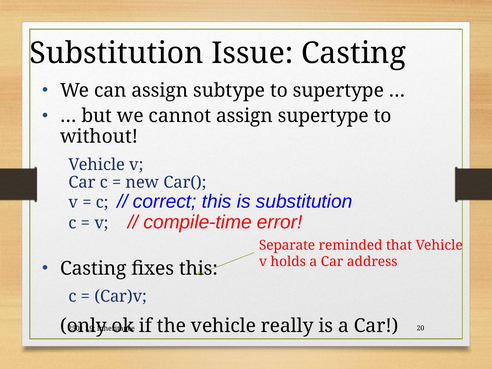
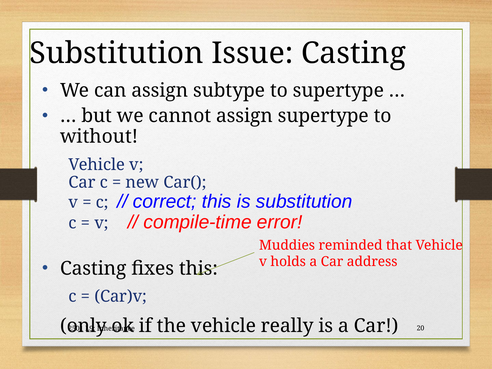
Separate: Separate -> Muddies (287, 245)
